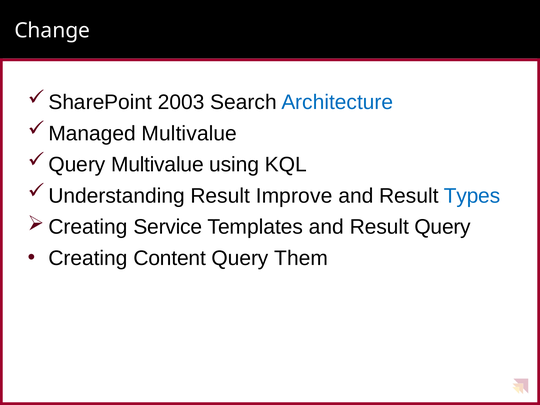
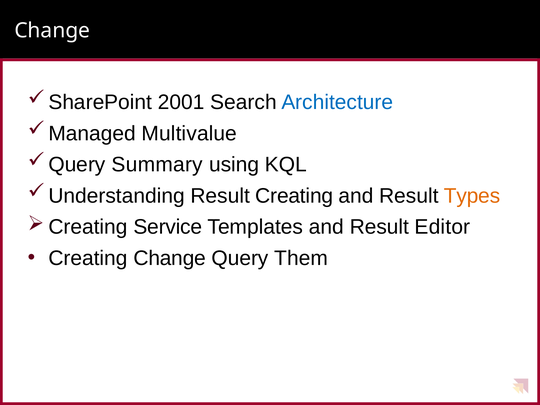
2003: 2003 -> 2001 (181, 102)
Multivalue: Multivalue -> Summary (157, 165)
Result Improve: Improve -> Creating (294, 196)
Types colour: blue -> orange (472, 196)
Result Query: Query -> Editor (442, 227)
Creating Content: Content -> Change (170, 258)
